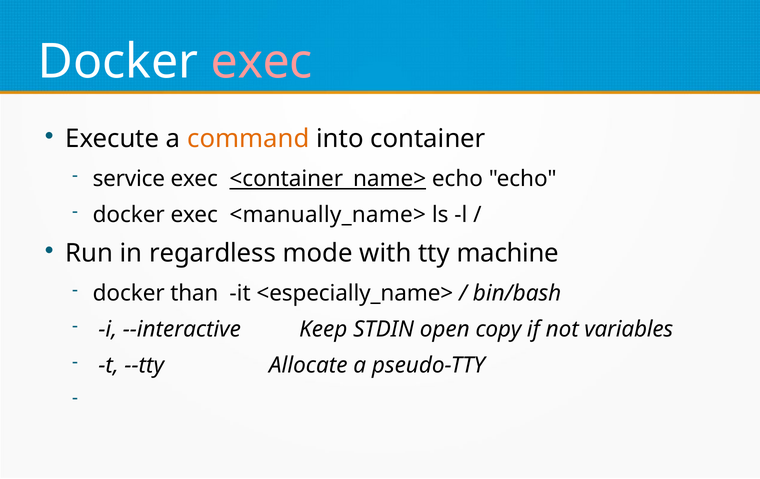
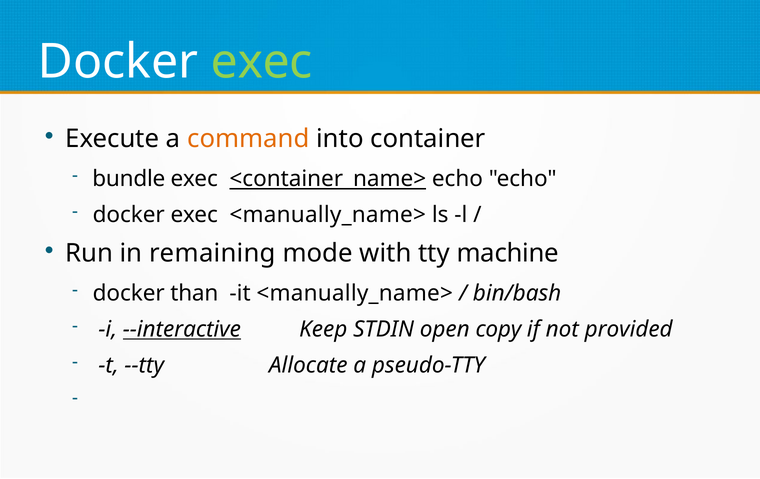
exec colour: pink -> light green (262, 62)
service: service -> bundle (129, 179)
regardless: regardless -> remaining (212, 253)
it <especially_name>: <especially_name> -> <manually_name> (355, 293)
--interactive underline: none -> present (182, 329)
variables: variables -> provided (629, 329)
